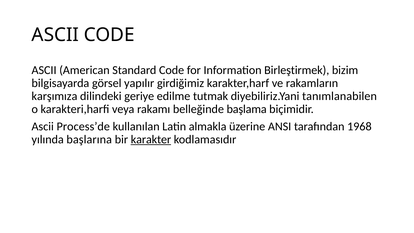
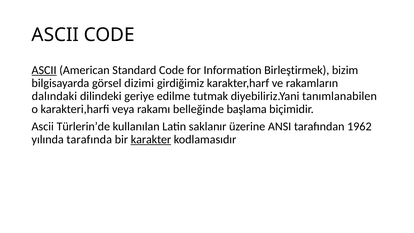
ASCII underline: none -> present (44, 70)
yapılır: yapılır -> dizimi (139, 83)
karşımıza: karşımıza -> dalındaki (54, 96)
Process’de: Process’de -> Türlerin’de (83, 126)
almakla: almakla -> saklanır (208, 126)
1968: 1968 -> 1962 (359, 126)
başlarına: başlarına -> tarafında (89, 140)
